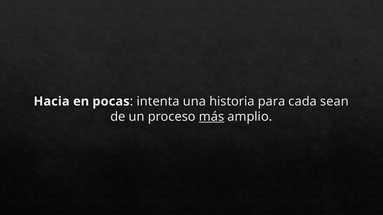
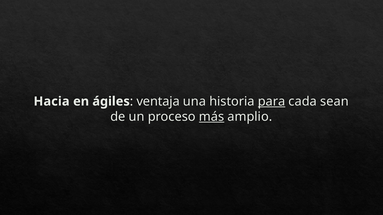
pocas: pocas -> ágiles (111, 102)
intenta: intenta -> ventaja (158, 102)
para underline: none -> present (272, 102)
